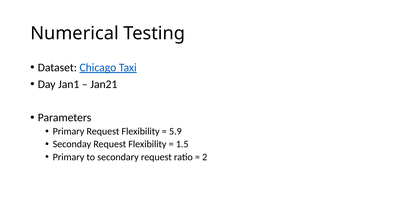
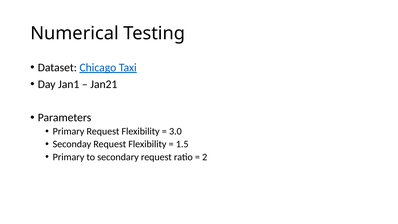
5.9: 5.9 -> 3.0 (175, 131)
